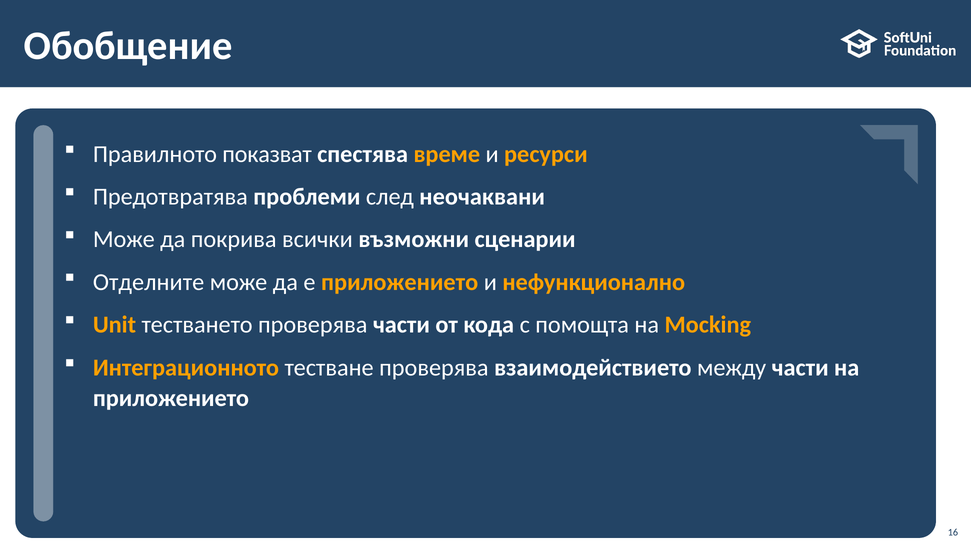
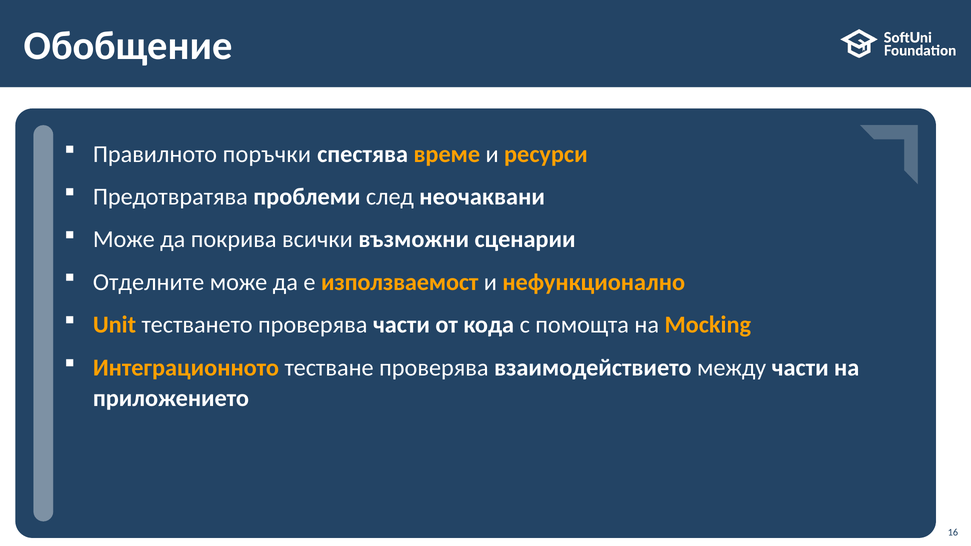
показват: показват -> поръчки (267, 154)
е приложението: приложението -> използваемост (400, 282)
